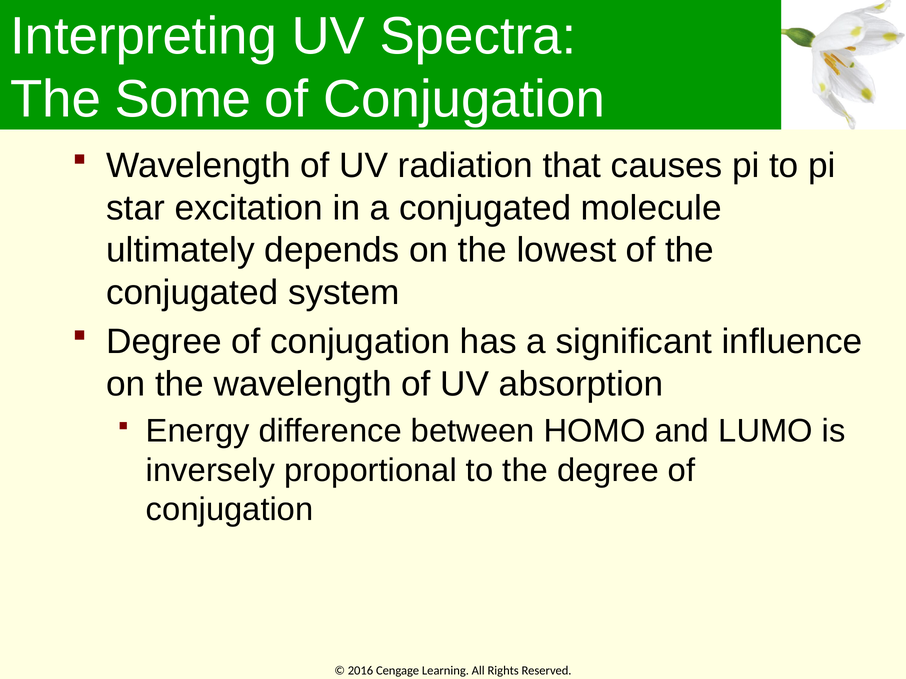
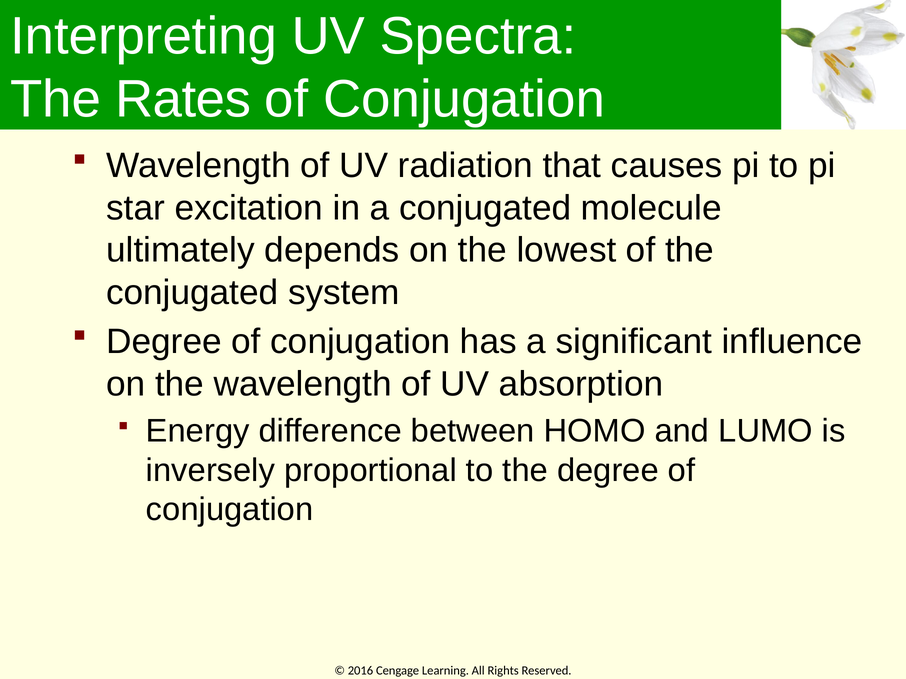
Some: Some -> Rates (183, 100)
